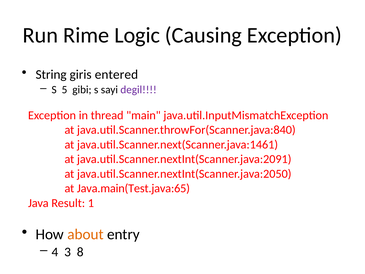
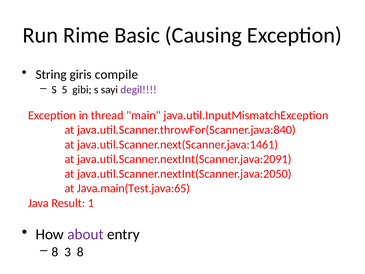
Logic: Logic -> Basic (137, 35)
entered: entered -> compile (116, 75)
about colour: orange -> purple (85, 234)
4: 4 -> 8 (55, 252)
